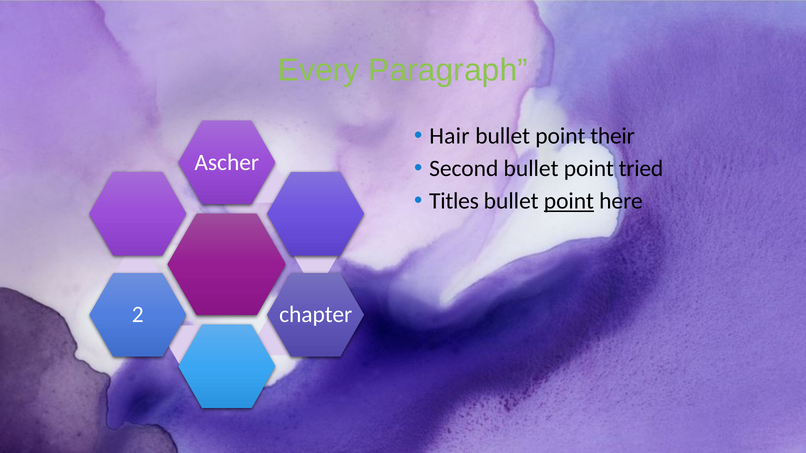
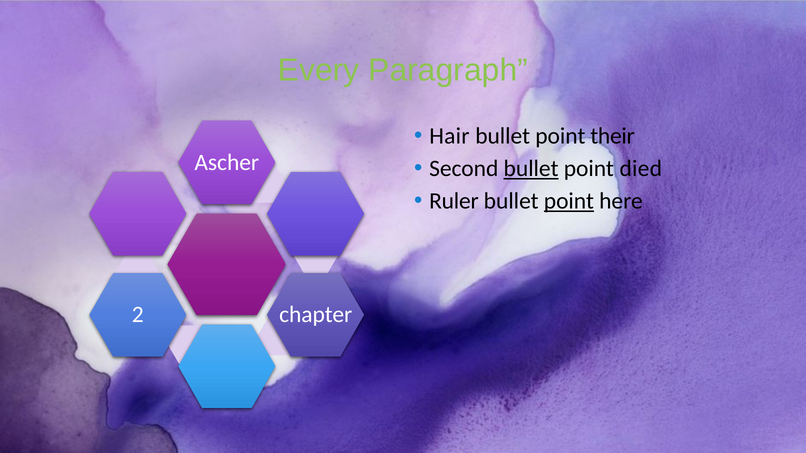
bullet underline: none -> present (531, 169)
tried: tried -> died (641, 169)
Titles: Titles -> Ruler (454, 201)
